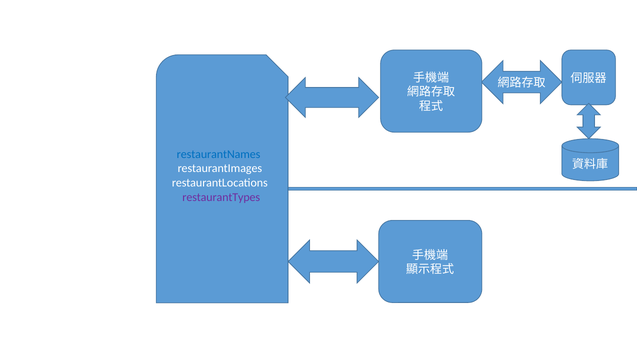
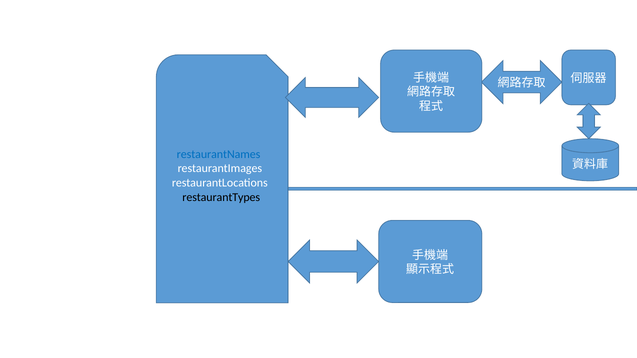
restaurantTypes colour: purple -> black (221, 197)
